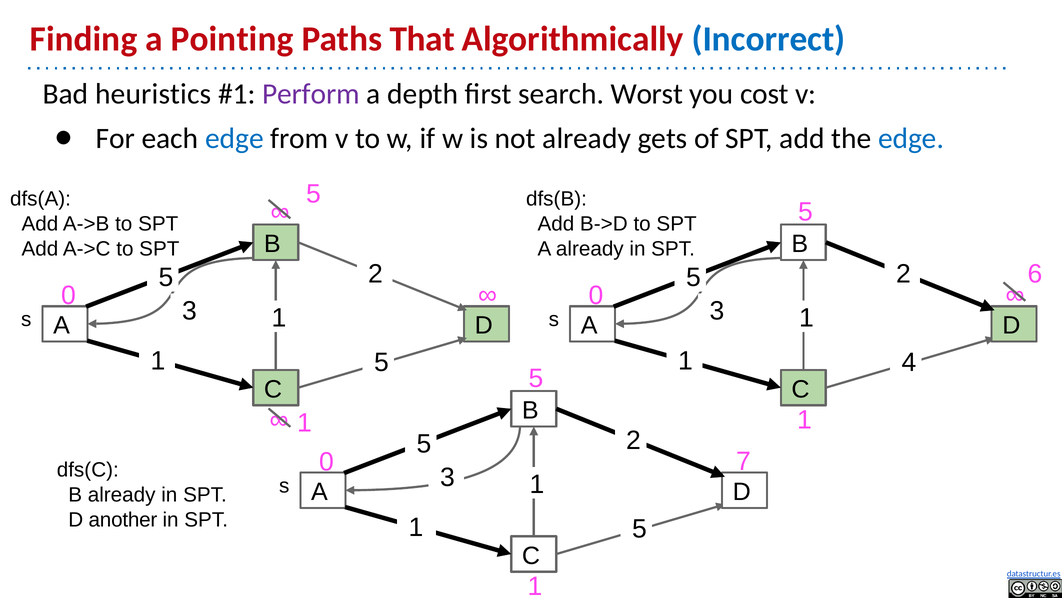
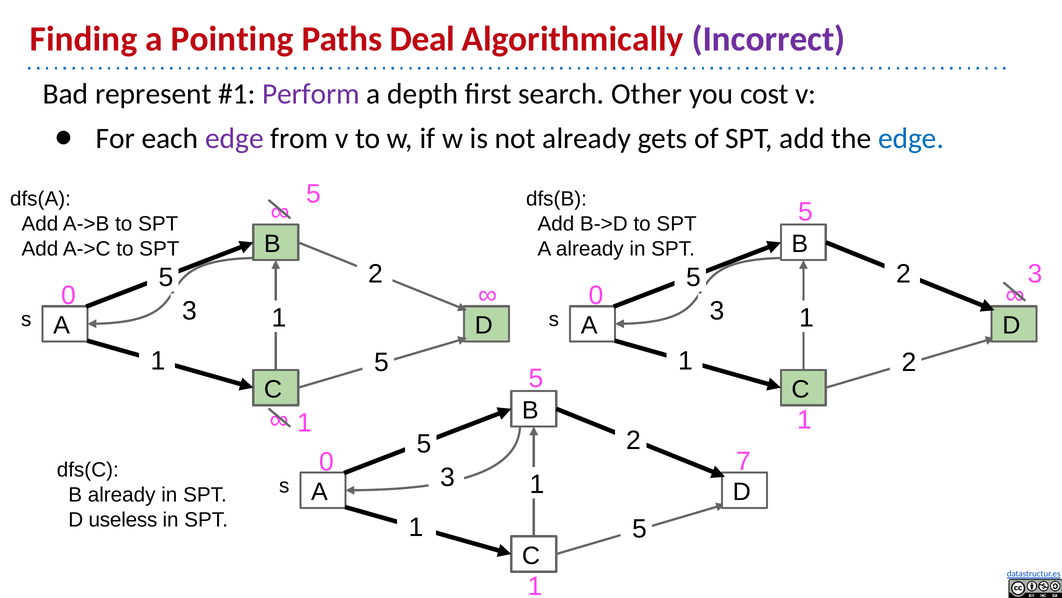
That: That -> Deal (422, 39)
Incorrect colour: blue -> purple (769, 39)
heuristics: heuristics -> represent (153, 94)
Worst: Worst -> Other (647, 94)
edge colour: blue -> purple (234, 138)
2 6: 6 -> 3 (1035, 274)
1 4: 4 -> 2 (909, 362)
another: another -> useless (123, 519)
